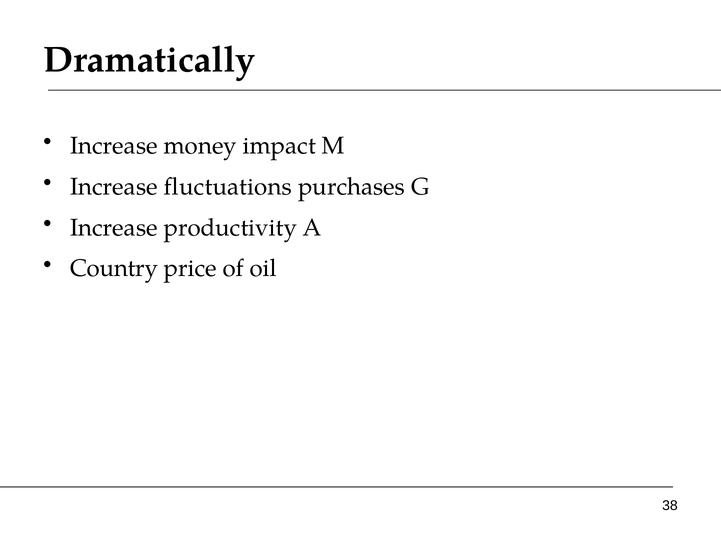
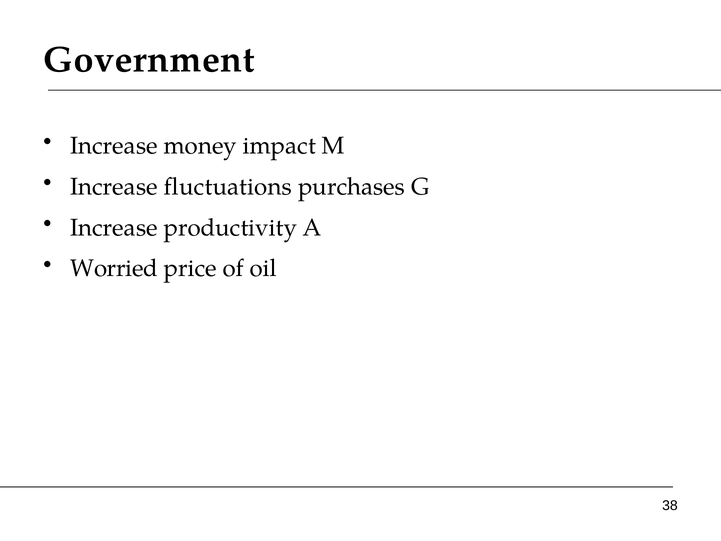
Dramatically: Dramatically -> Government (149, 60)
Country: Country -> Worried (114, 268)
